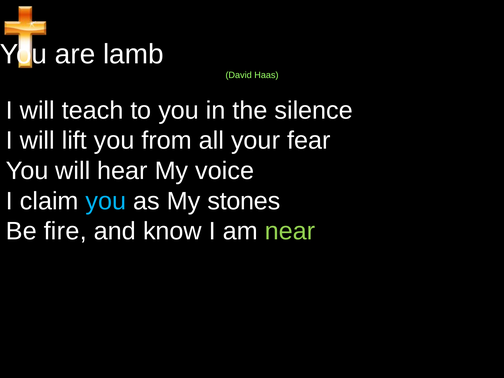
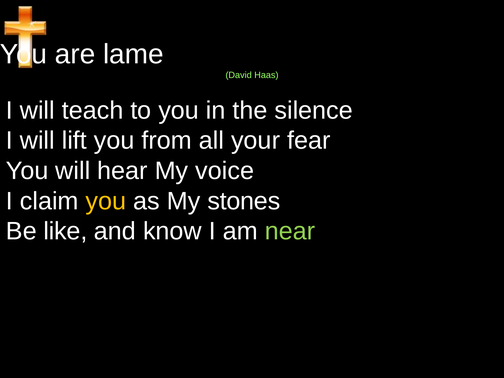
lamb: lamb -> lame (133, 54)
you colour: light blue -> yellow (106, 201)
fire: fire -> like (65, 231)
